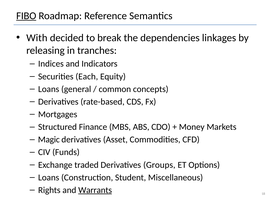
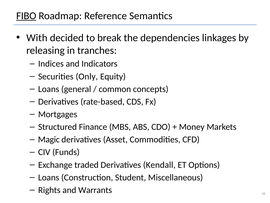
Each: Each -> Only (87, 76)
Groups: Groups -> Kendall (159, 164)
Warrants underline: present -> none (95, 190)
